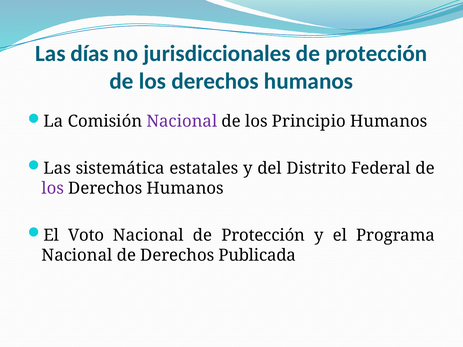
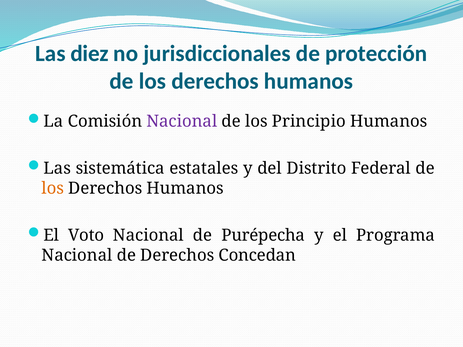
días: días -> diez (90, 53)
los colour: purple -> orange (53, 189)
Nacional de Protección: Protección -> Purépecha (263, 235)
Publicada: Publicada -> Concedan (257, 255)
